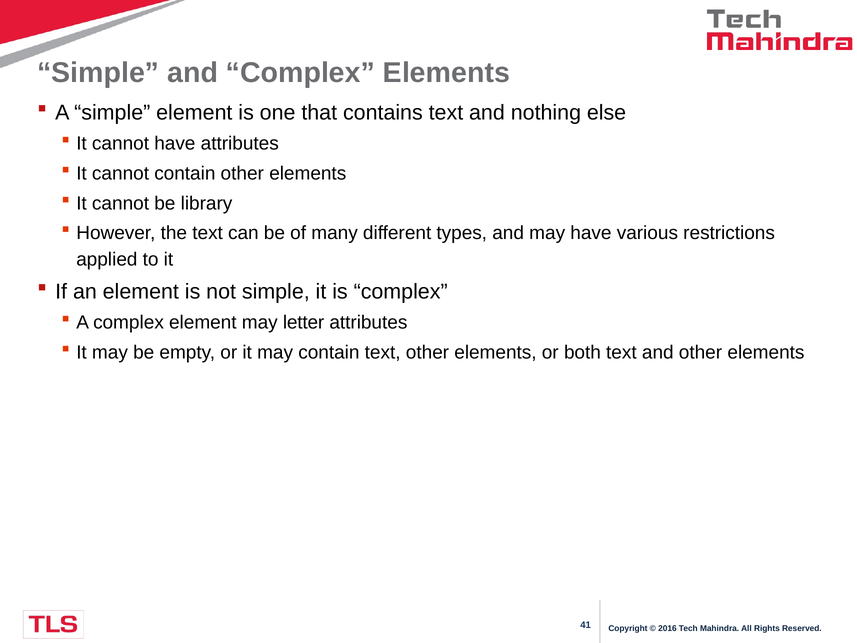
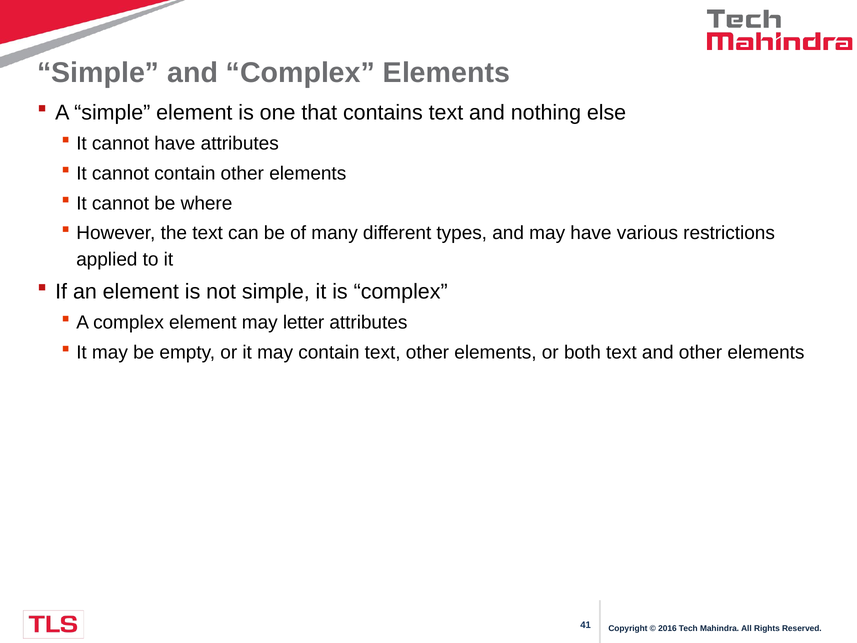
library: library -> where (207, 203)
